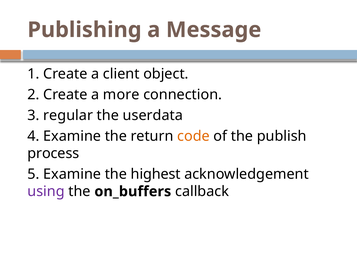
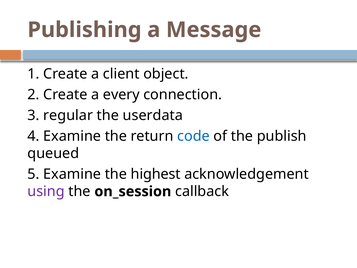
more: more -> every (121, 95)
code colour: orange -> blue (193, 136)
process: process -> queued (53, 153)
on_buffers: on_buffers -> on_session (133, 191)
